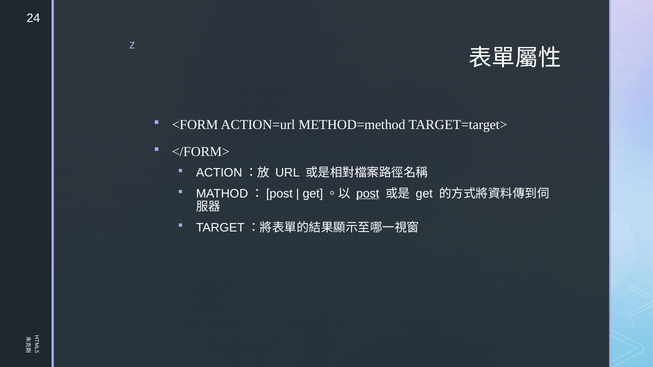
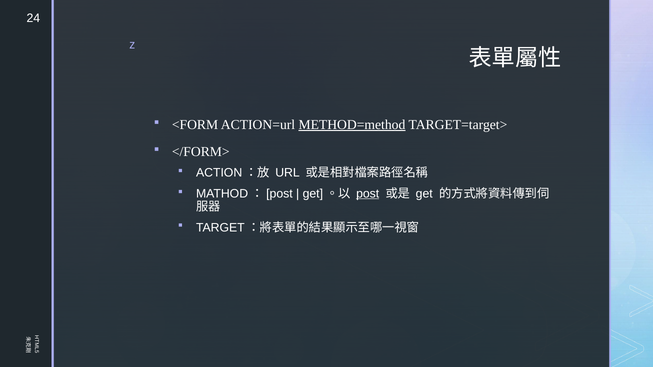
METHOD=method underline: none -> present (352, 125)
